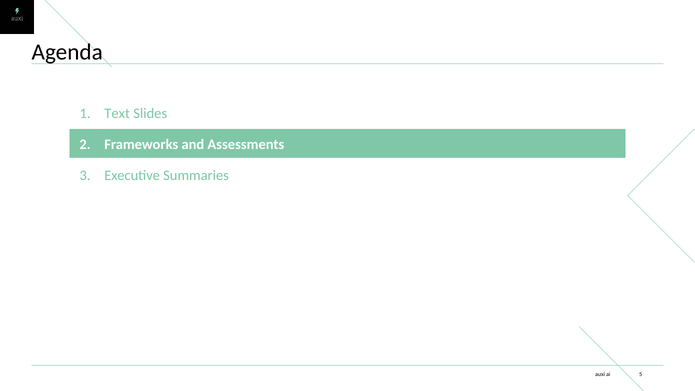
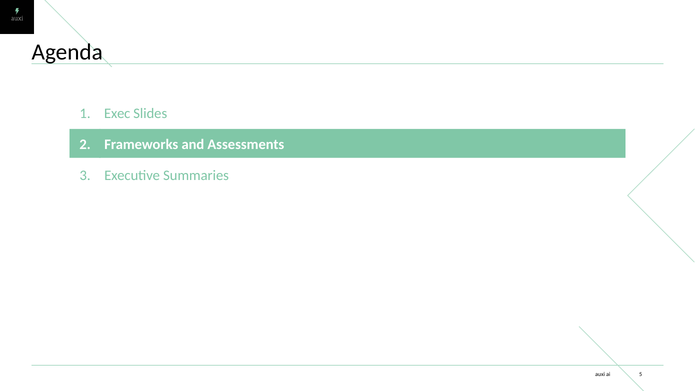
Text: Text -> Exec (117, 113)
